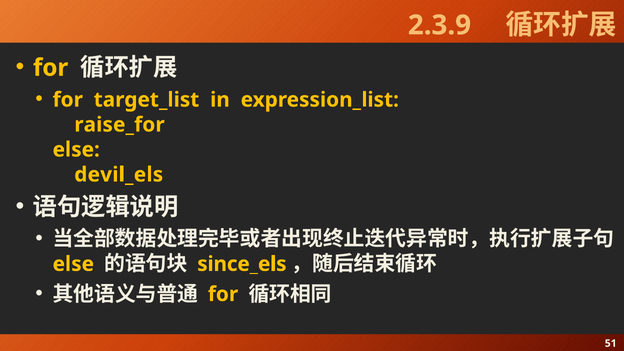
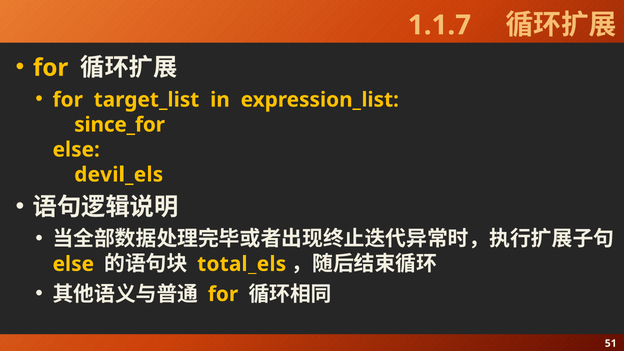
2.3.9: 2.3.9 -> 1.1.7 (439, 25)
raise_for: raise_for -> since_for (120, 125)
since_els: since_els -> total_els (242, 264)
